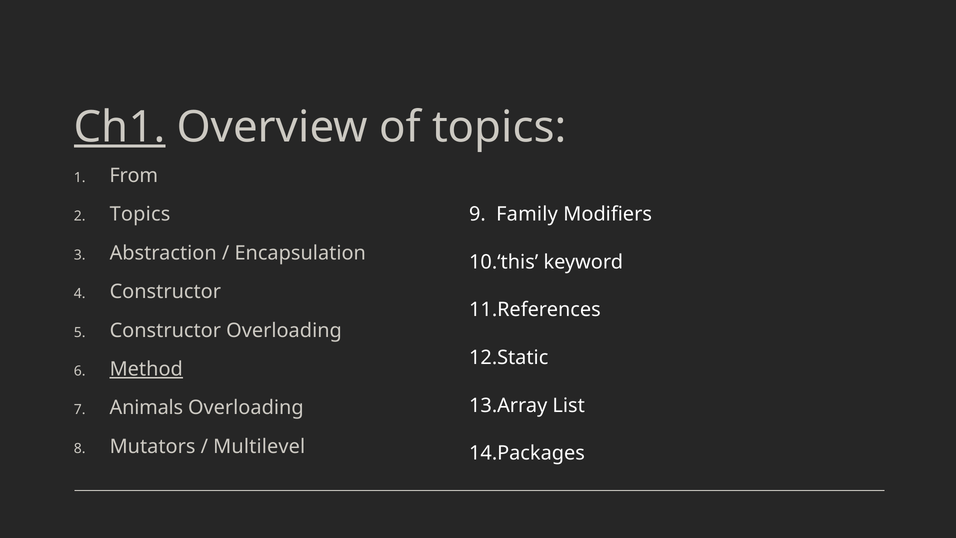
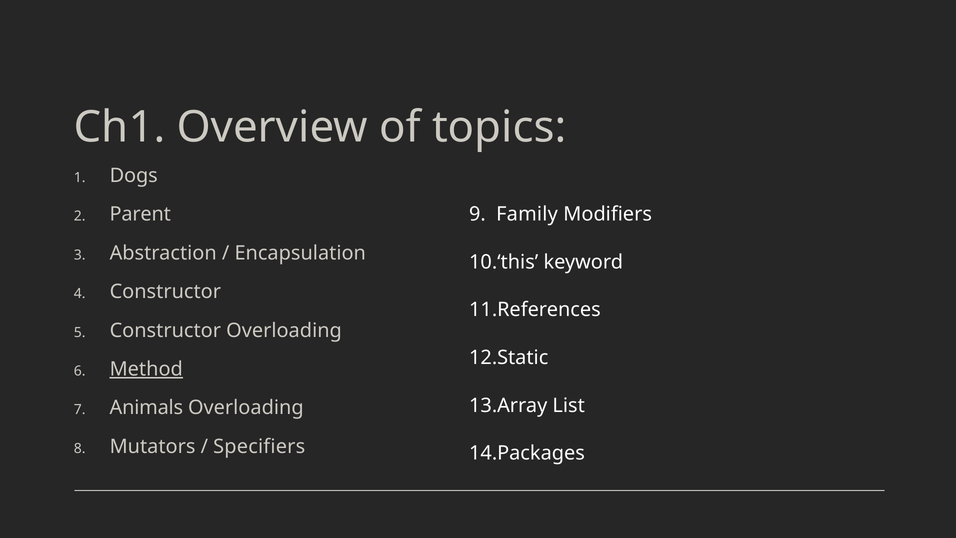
Ch1 underline: present -> none (120, 127)
From: From -> Dogs (134, 176)
Topics: Topics -> Parent (140, 214)
Multilevel: Multilevel -> Specifiers (259, 446)
